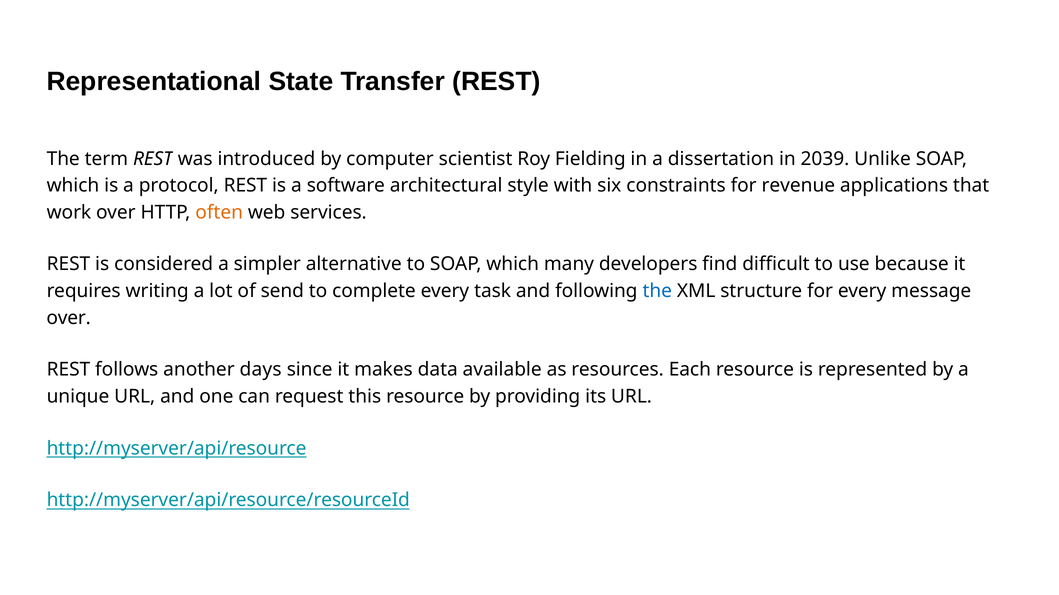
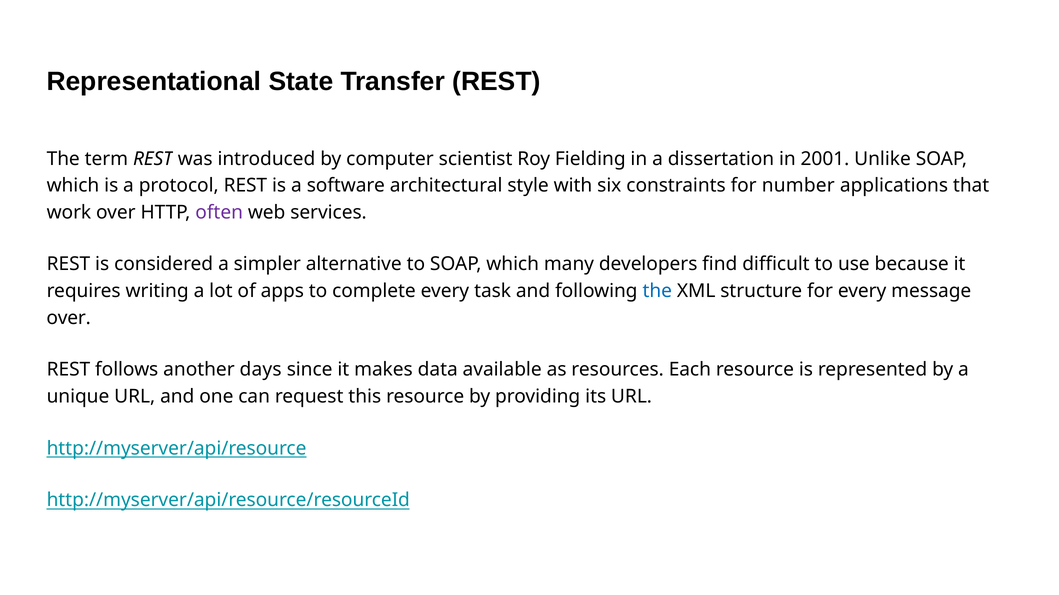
2039: 2039 -> 2001 (825, 159)
revenue: revenue -> number (798, 186)
often colour: orange -> purple (219, 213)
send: send -> apps (282, 291)
